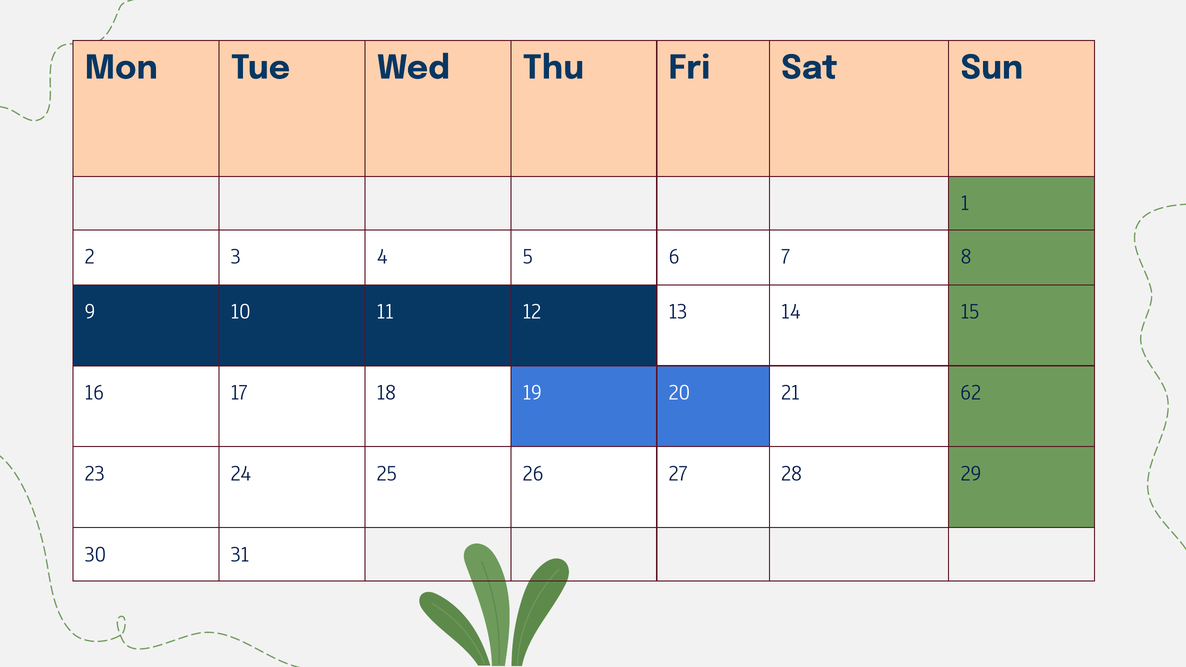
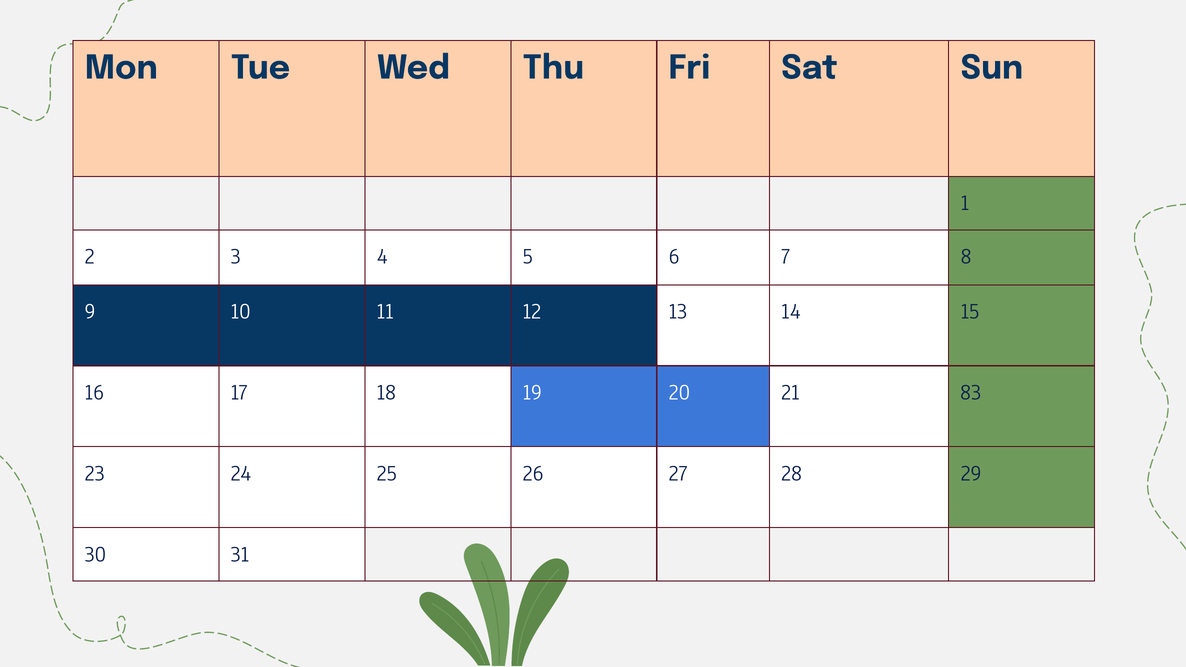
62: 62 -> 83 (971, 392)
